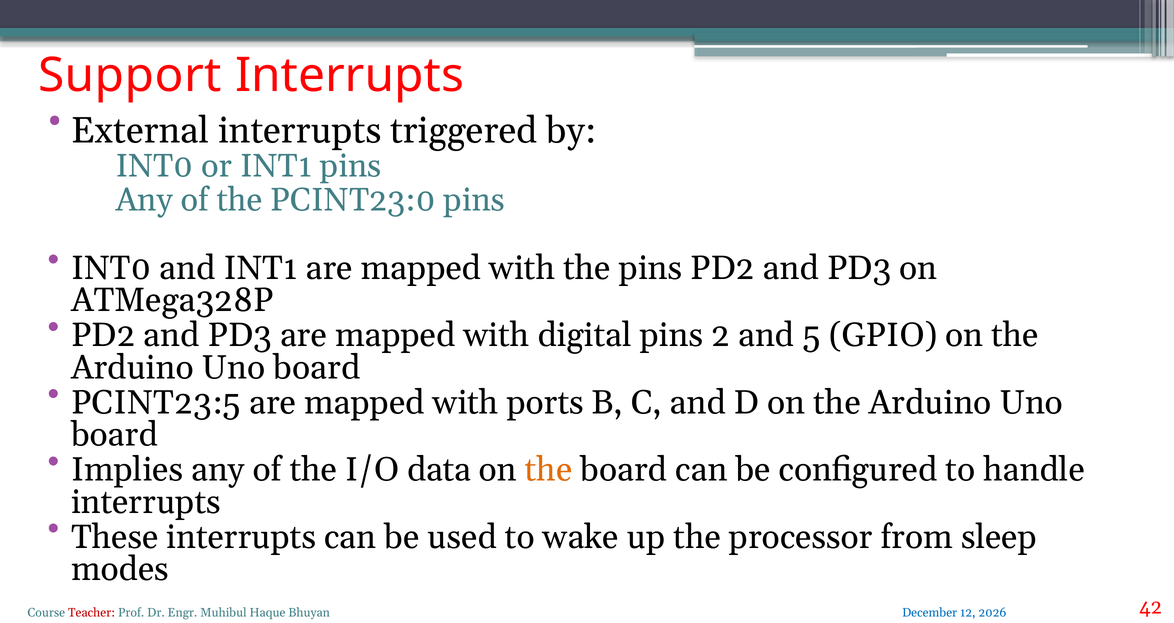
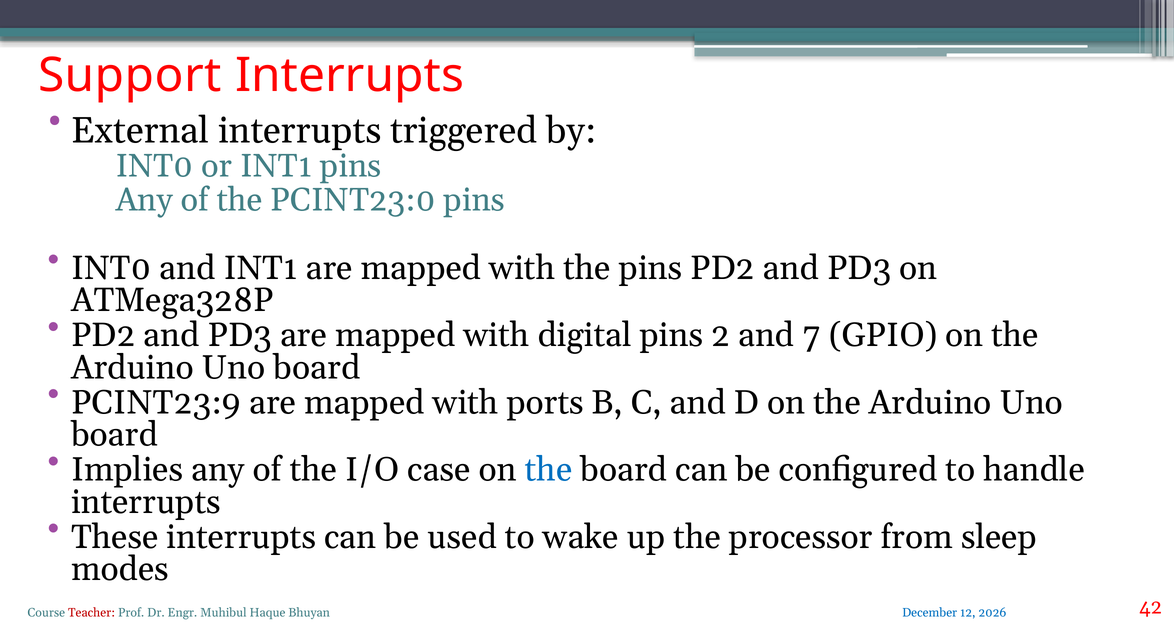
5: 5 -> 7 (811, 336)
PCINT23:5: PCINT23:5 -> PCINT23:9 (156, 403)
data: data -> case (439, 470)
the colour: orange -> blue (549, 470)
